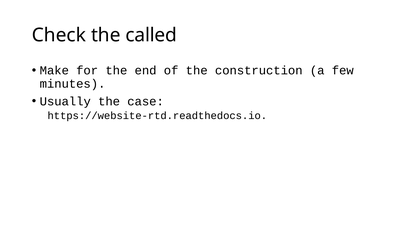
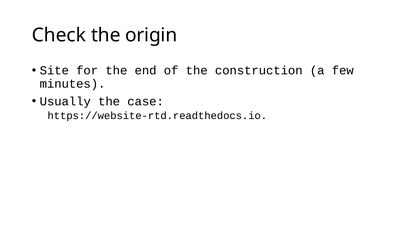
called: called -> origin (151, 35)
Make: Make -> Site (54, 71)
